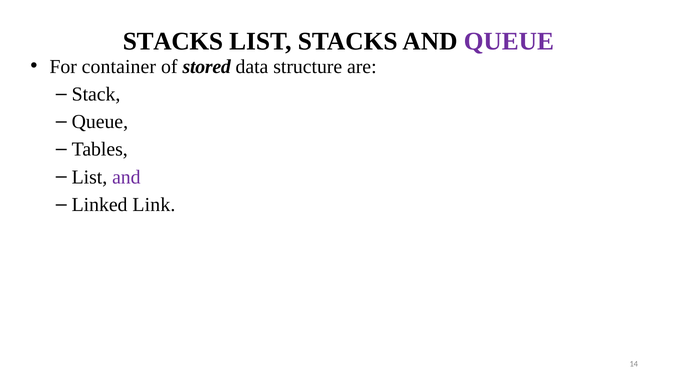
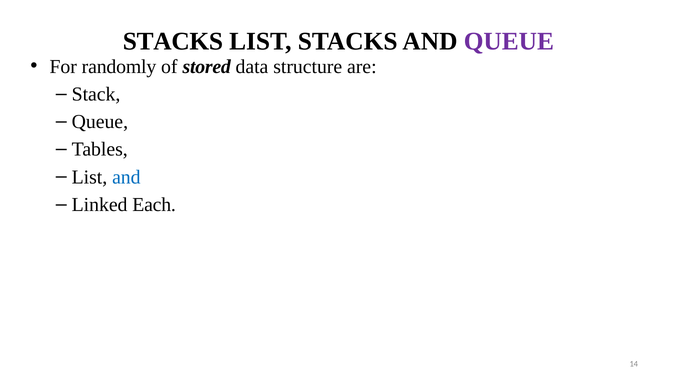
container: container -> randomly (119, 67)
and colour: purple -> blue (126, 177)
Link: Link -> Each (154, 205)
